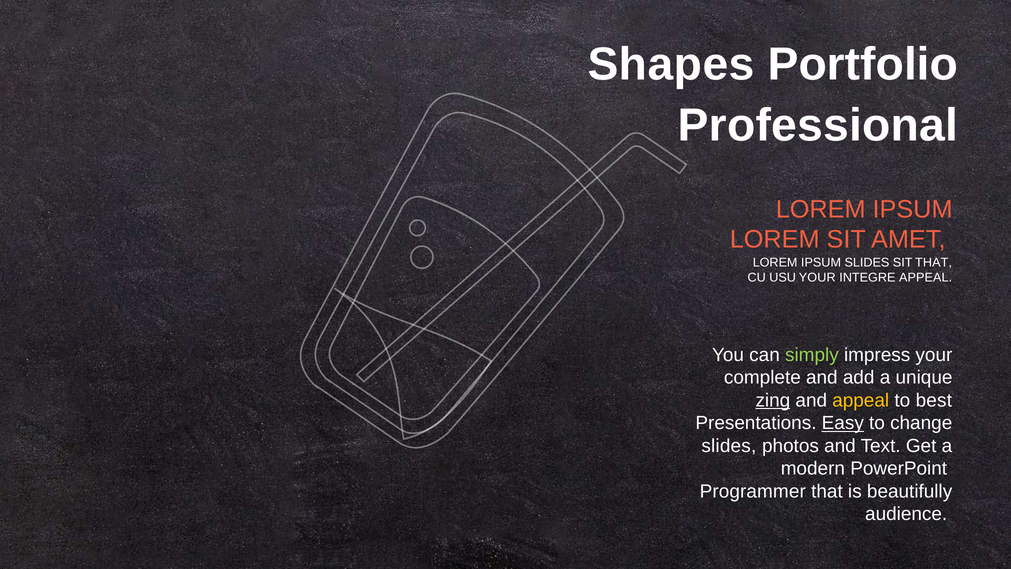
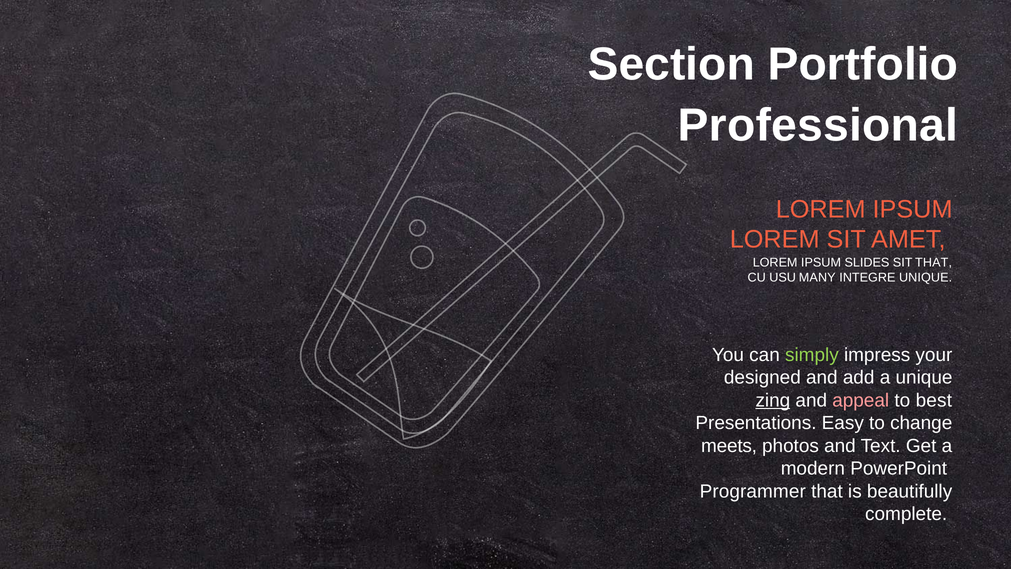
Shapes: Shapes -> Section (671, 64)
USU YOUR: YOUR -> MANY (817, 277)
INTEGRE APPEAL: APPEAL -> UNIQUE (926, 277)
complete: complete -> designed (762, 377)
appeal colour: yellow -> pink (861, 400)
Easy underline: present -> none (843, 423)
slides: slides -> meets (729, 446)
audience: audience -> complete (906, 514)
